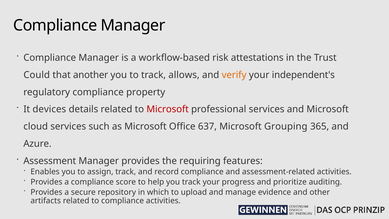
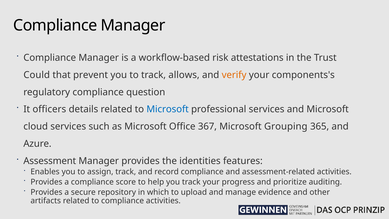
another: another -> prevent (91, 75)
independent's: independent's -> components's (303, 75)
property: property -> question (146, 92)
devices: devices -> officers (49, 109)
Microsoft colour: red -> blue (168, 109)
637: 637 -> 367 (207, 126)
requiring: requiring -> identities (200, 161)
